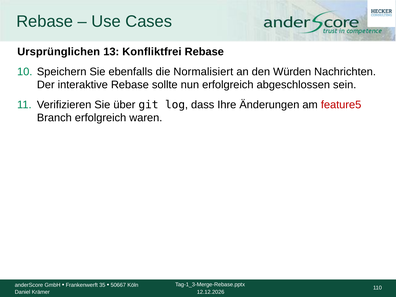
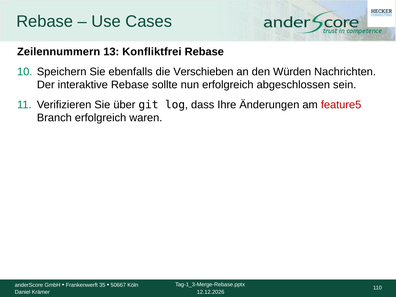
Ursprünglichen: Ursprünglichen -> Zeilennummern (59, 52)
Normalisiert: Normalisiert -> Verschieben (203, 72)
